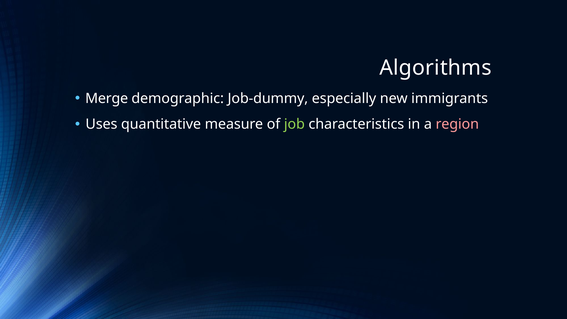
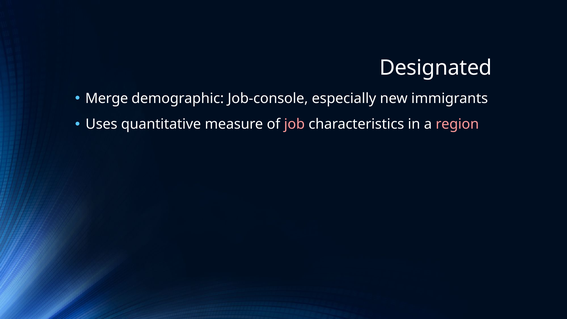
Algorithms: Algorithms -> Designated (436, 68)
Job-dummy: Job-dummy -> Job-console (268, 98)
job colour: light green -> pink (294, 124)
